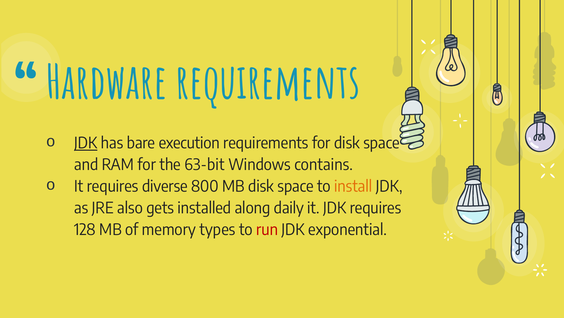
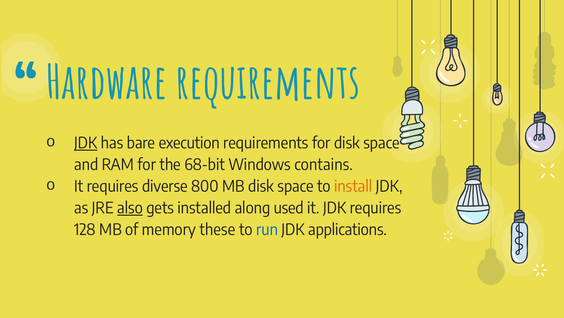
63-bit: 63-bit -> 68-bit (205, 165)
also underline: none -> present (130, 208)
daily: daily -> used (289, 208)
types: types -> these (218, 230)
run colour: red -> blue (267, 230)
exponential: exponential -> applications (348, 230)
